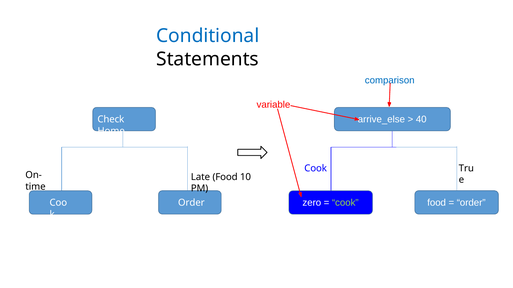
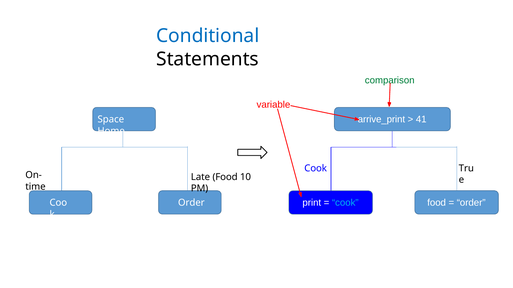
comparison colour: blue -> green (390, 81)
arrive_else: arrive_else -> arrive_print (381, 120)
40: 40 -> 41 (421, 120)
Check: Check -> Space (111, 120)
zero: zero -> print (312, 203)
cook colour: light green -> light blue (345, 203)
